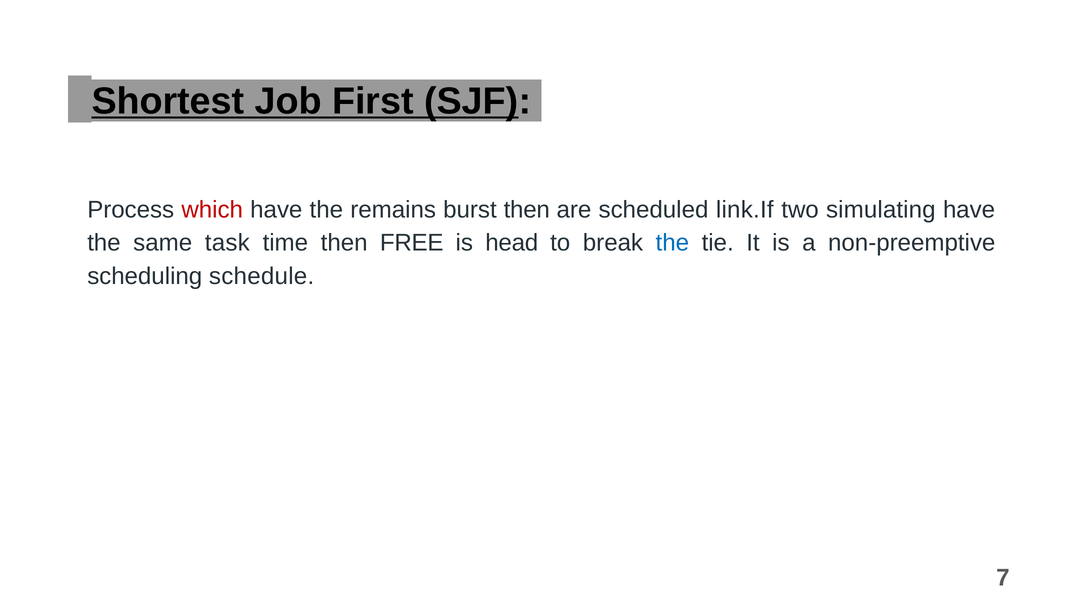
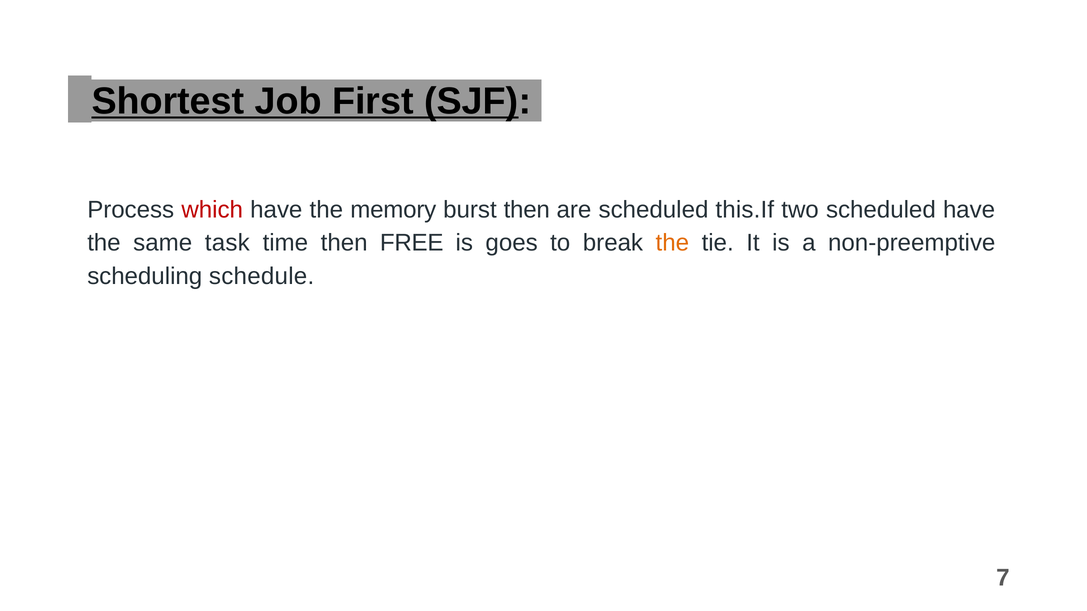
remains: remains -> memory (393, 210)
link.If: link.If -> this.If (745, 210)
two simulating: simulating -> scheduled (881, 210)
head: head -> goes (512, 243)
the colour: blue -> orange (672, 243)
